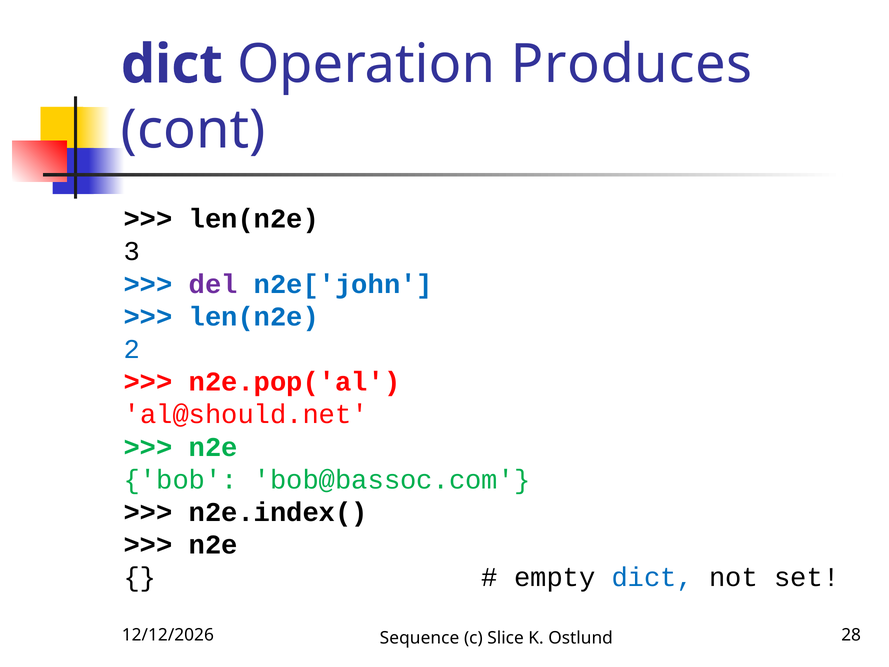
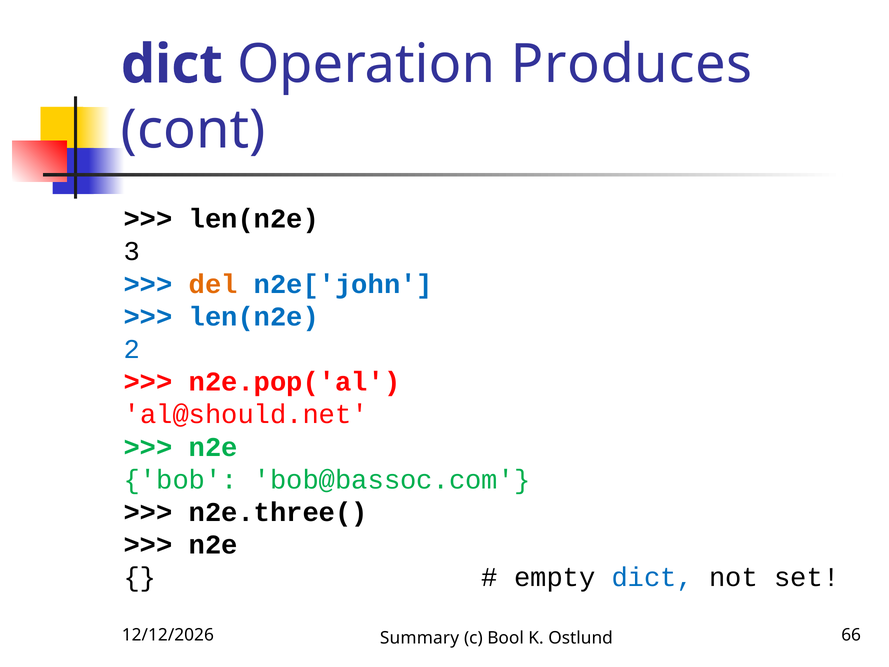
del colour: purple -> orange (213, 284)
n2e.index(: n2e.index( -> n2e.three( (278, 512)
Sequence: Sequence -> Summary (420, 638)
Slice: Slice -> Bool (506, 638)
28: 28 -> 66 (851, 635)
